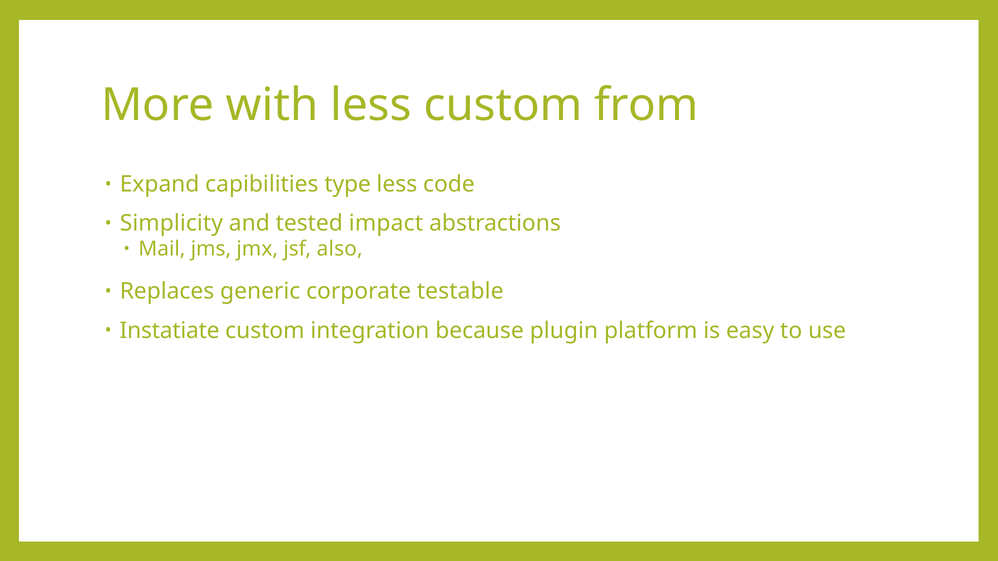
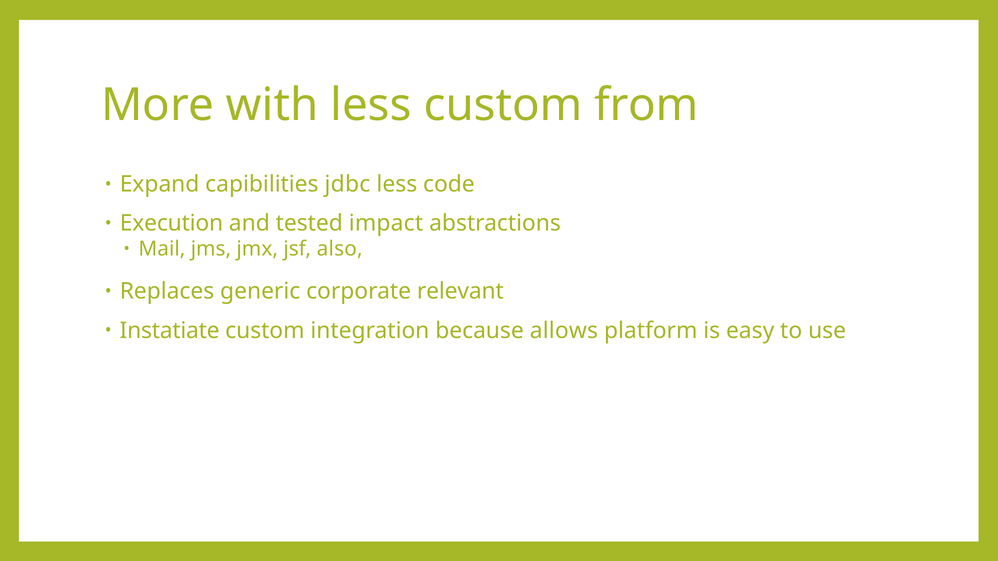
type: type -> jdbc (347, 184)
Simplicity: Simplicity -> Execution (171, 224)
testable: testable -> relevant (460, 292)
plugin: plugin -> allows (564, 331)
